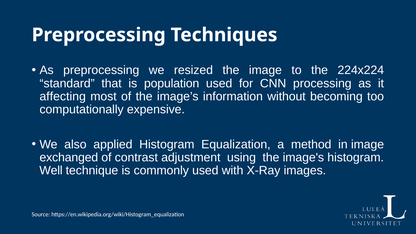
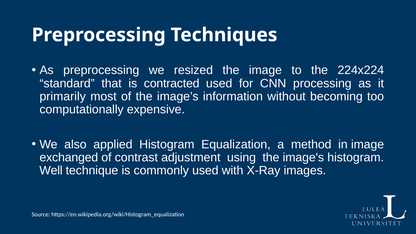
population: population -> contracted (172, 83)
affecting: affecting -> primarily (63, 96)
